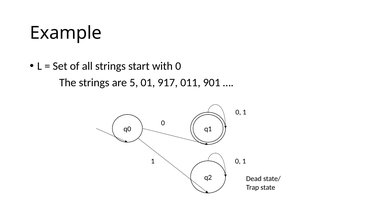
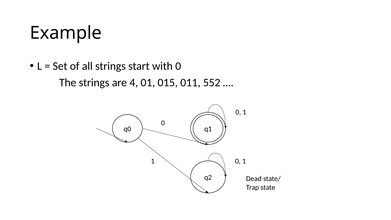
5: 5 -> 4 (134, 83)
917: 917 -> 015 (168, 83)
901: 901 -> 552 (212, 83)
